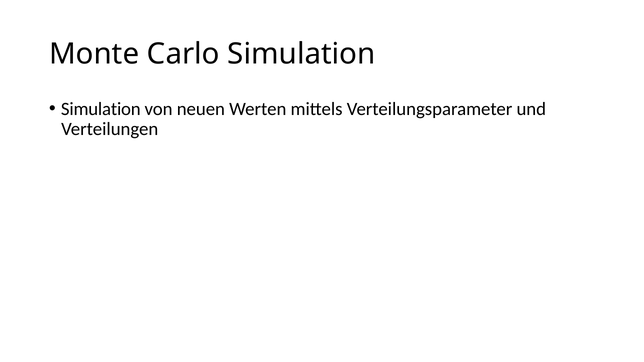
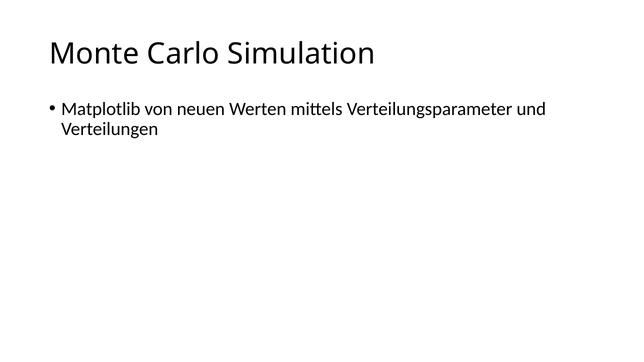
Simulation: Simulation -> Matplotlib (101, 109)
